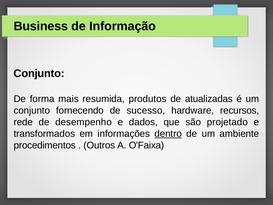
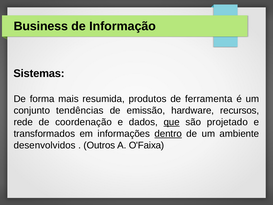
Conjunto: Conjunto -> Sistemas (39, 73)
atualizadas: atualizadas -> ferramenta (209, 99)
fornecendo: fornecendo -> tendências (80, 110)
sucesso: sucesso -> emissão (146, 110)
desempenho: desempenho -> coordenação (84, 122)
que underline: none -> present (172, 122)
procedimentos: procedimentos -> desenvolvidos (45, 145)
